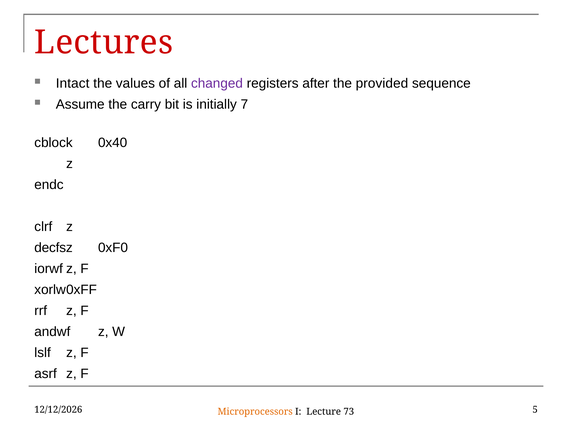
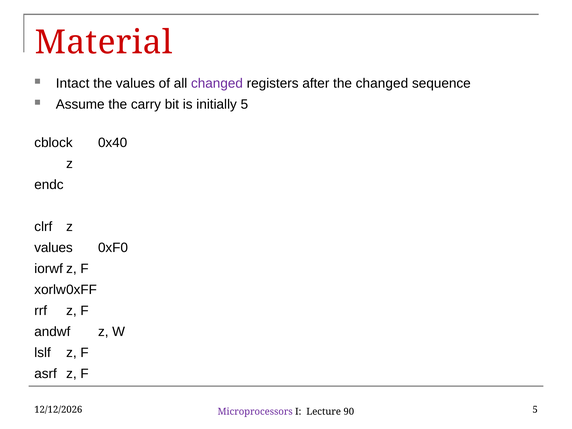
Lectures: Lectures -> Material (104, 43)
the provided: provided -> changed (382, 83)
initially 7: 7 -> 5 (244, 104)
decfsz: decfsz -> values (54, 248)
Microprocessors colour: orange -> purple (255, 412)
73: 73 -> 90 (349, 412)
